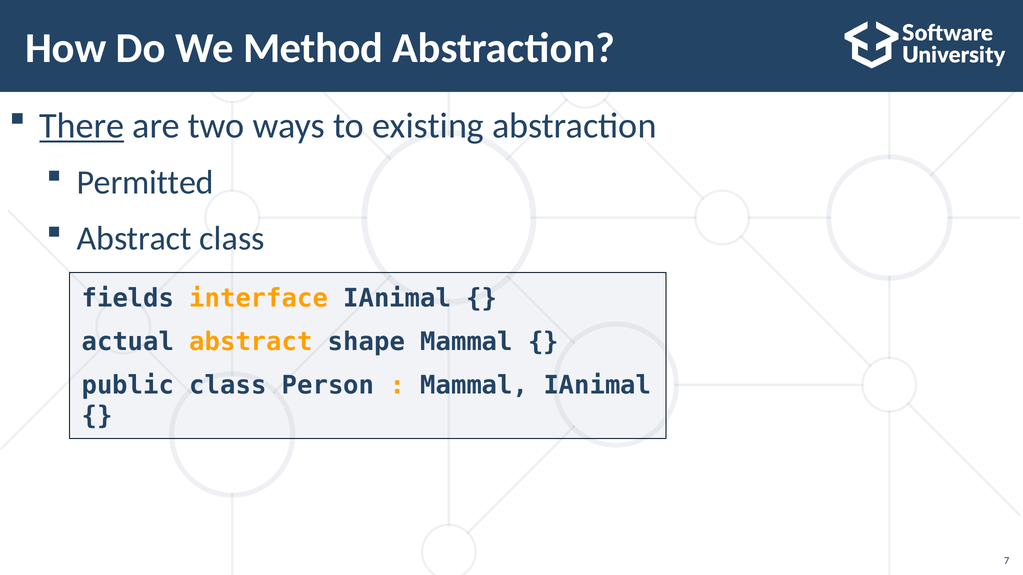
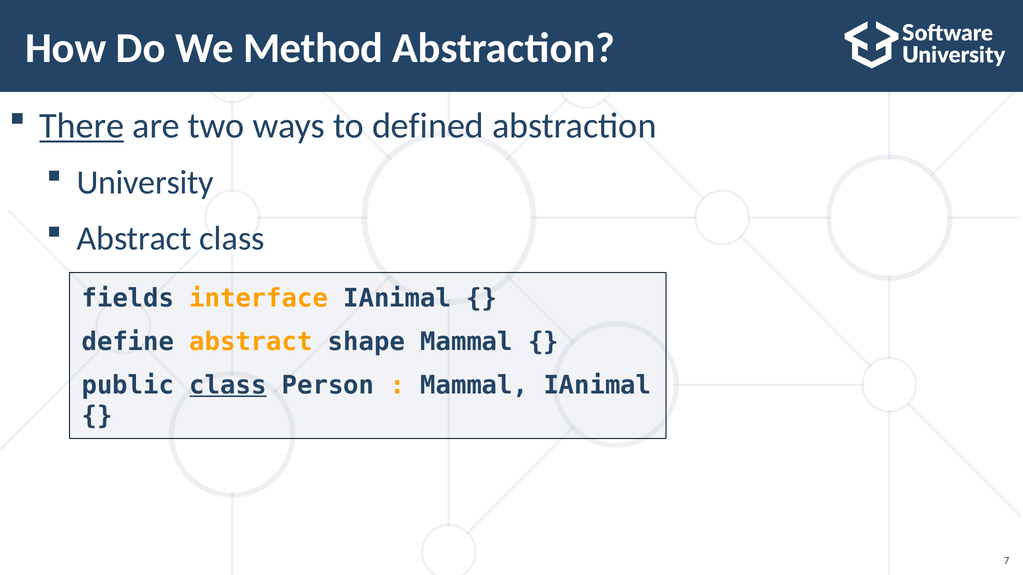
existing: existing -> defined (428, 126)
Permitted: Permitted -> University (145, 183)
actual: actual -> define (128, 342)
class underline: none -> present (228, 386)
